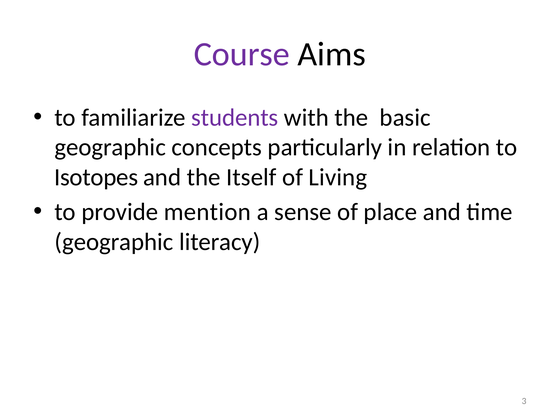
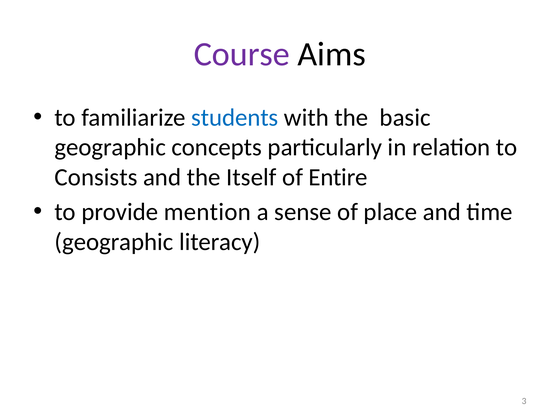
students colour: purple -> blue (235, 117)
Isotopes: Isotopes -> Consists (96, 177)
Living: Living -> Entire (338, 177)
